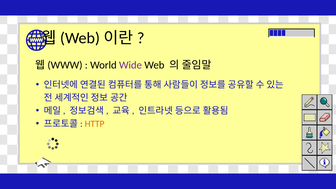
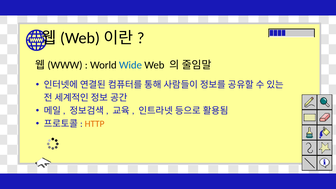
Wide colour: purple -> blue (130, 65)
